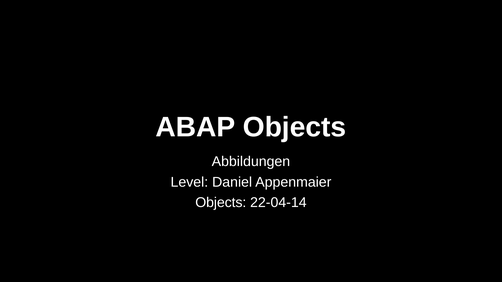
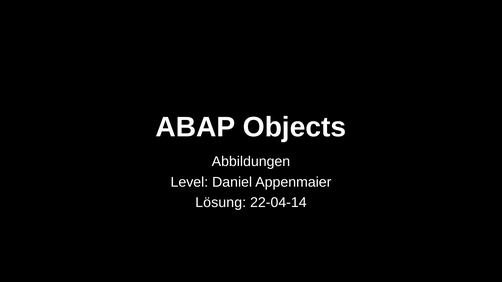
Objects: Objects -> Lösung (221, 203)
